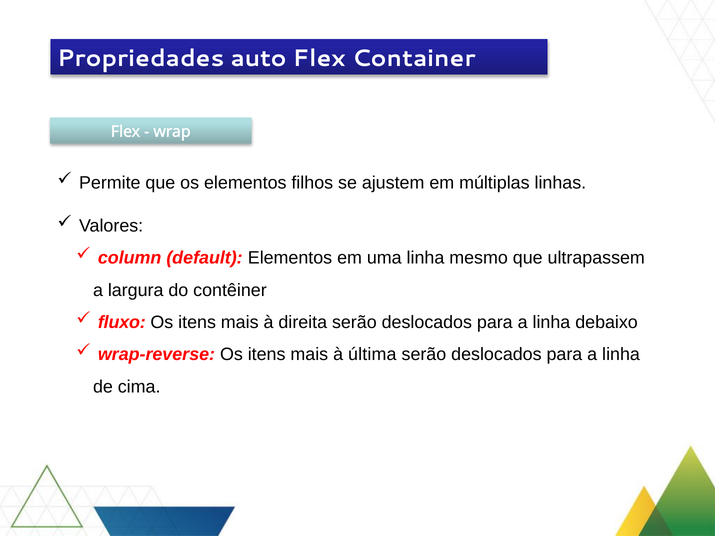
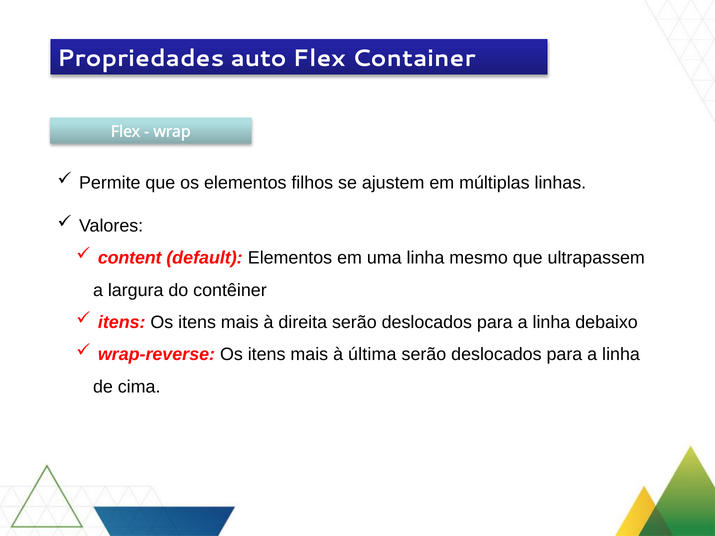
column: column -> content (130, 258)
fluxo: fluxo -> itens (122, 322)
